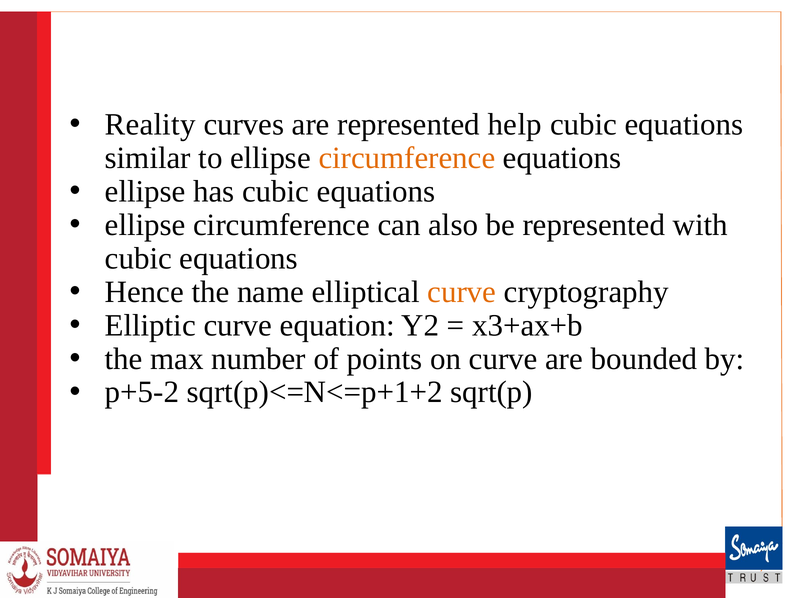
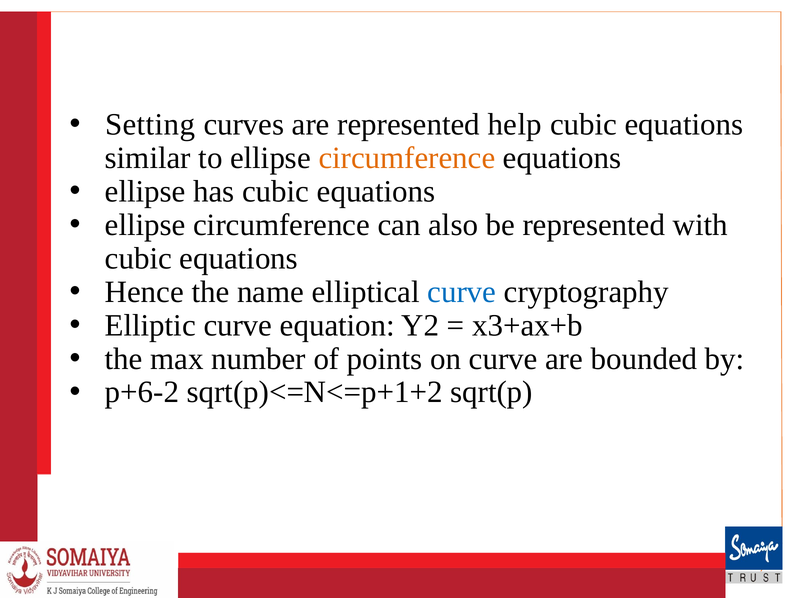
Reality: Reality -> Setting (150, 124)
curve colour: orange -> blue (462, 292)
p+5-2: p+5-2 -> p+6-2 (142, 392)
